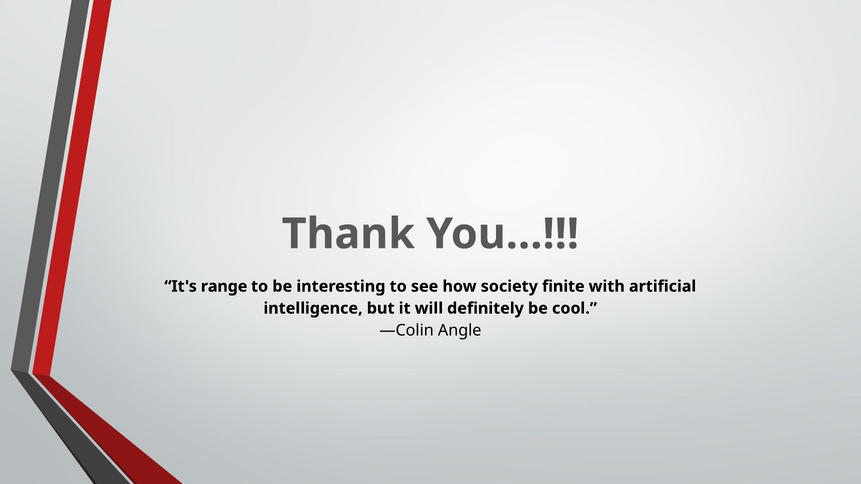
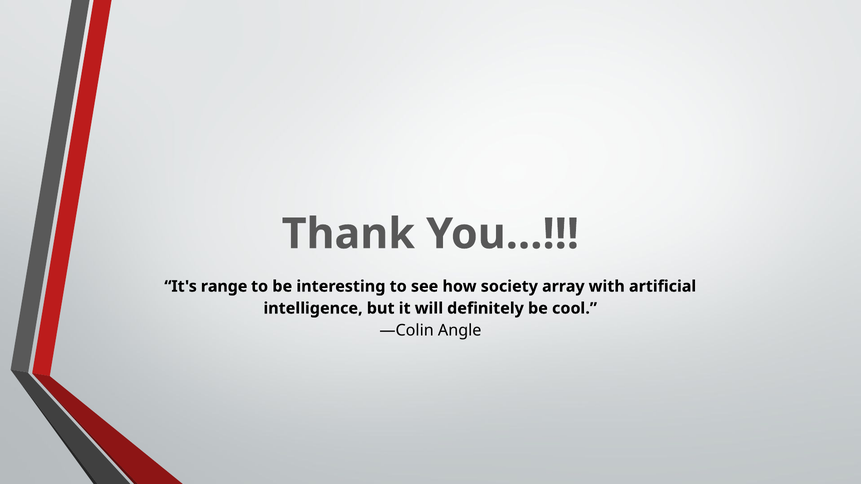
finite: finite -> array (563, 287)
